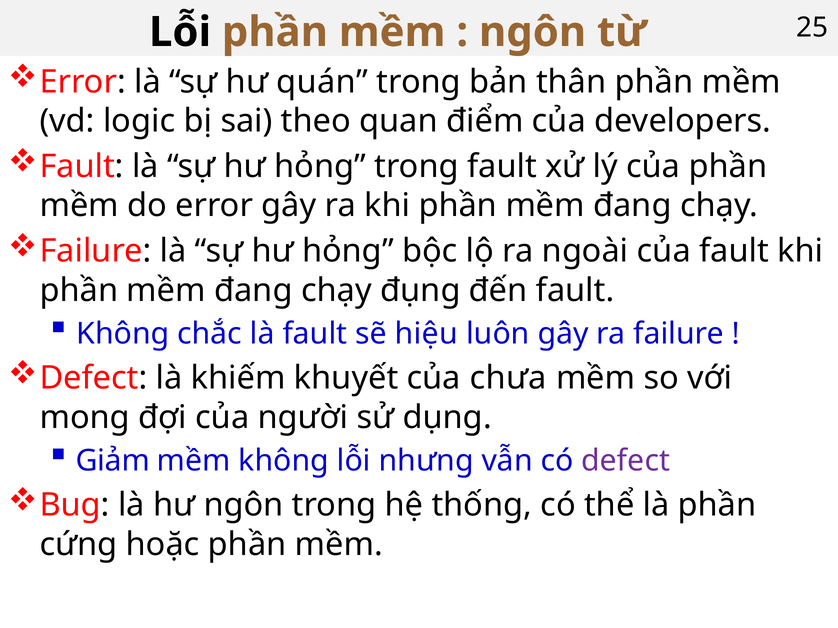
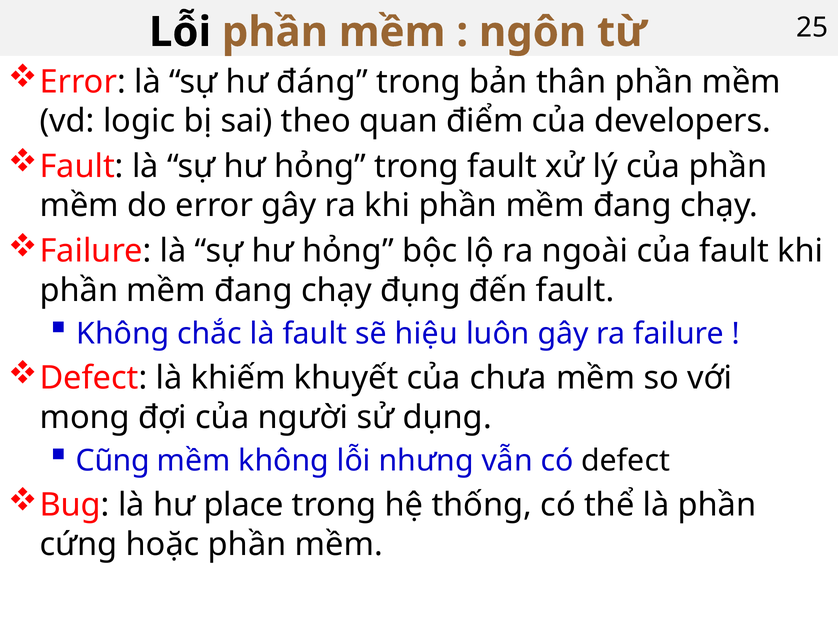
quán: quán -> đáng (322, 82)
Giảm: Giảm -> Cũng (113, 461)
defect colour: purple -> black (626, 461)
hư ngôn: ngôn -> place (244, 506)
